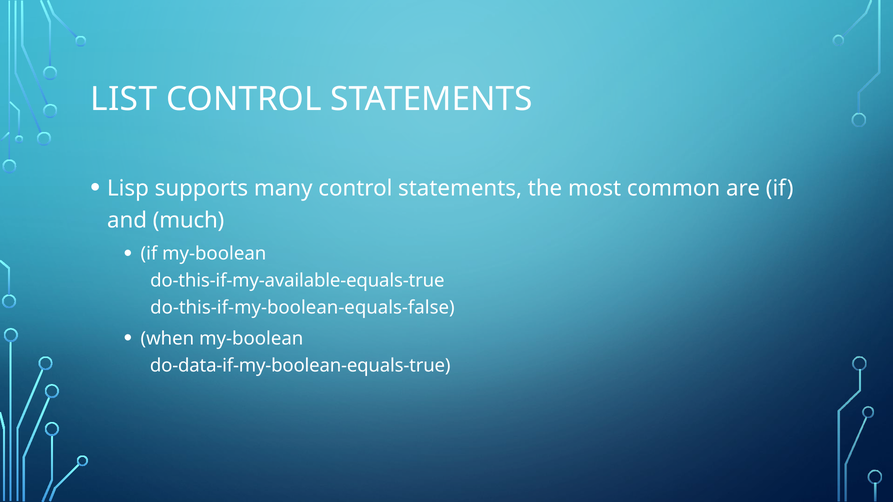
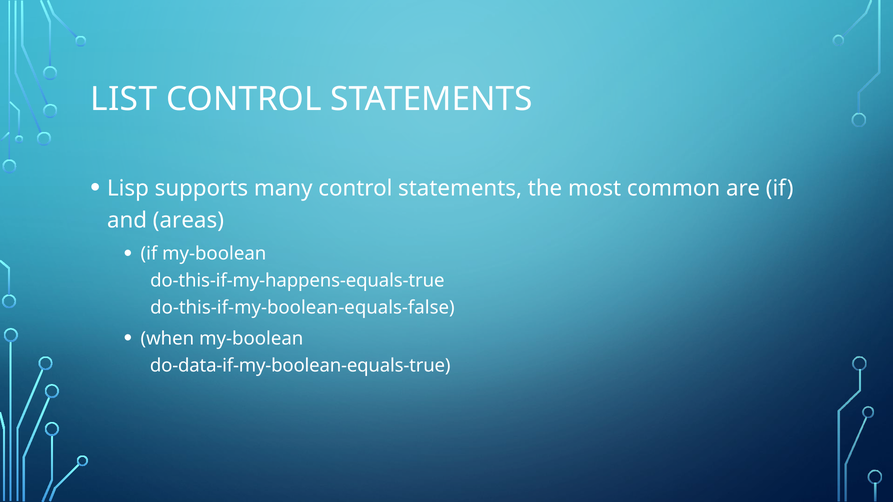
much: much -> areas (188, 221)
do-this-if-my-available-equals-true: do-this-if-my-available-equals-true -> do-this-if-my-happens-equals-true (297, 281)
